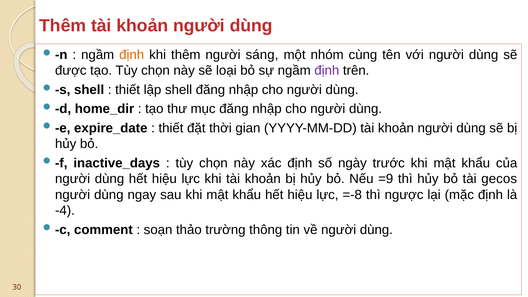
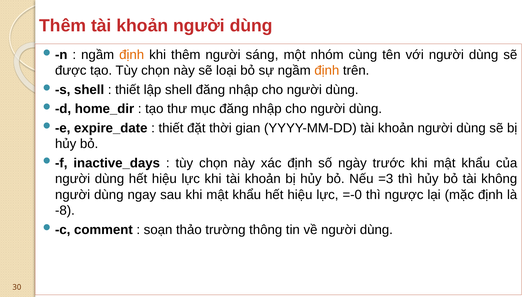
định colour: purple -> orange (327, 71)
=9: =9 -> =3 (386, 179)
gecos: gecos -> không (499, 179)
=-8: =-8 -> =-0 (352, 195)
-4: -4 -> -8 (65, 211)
